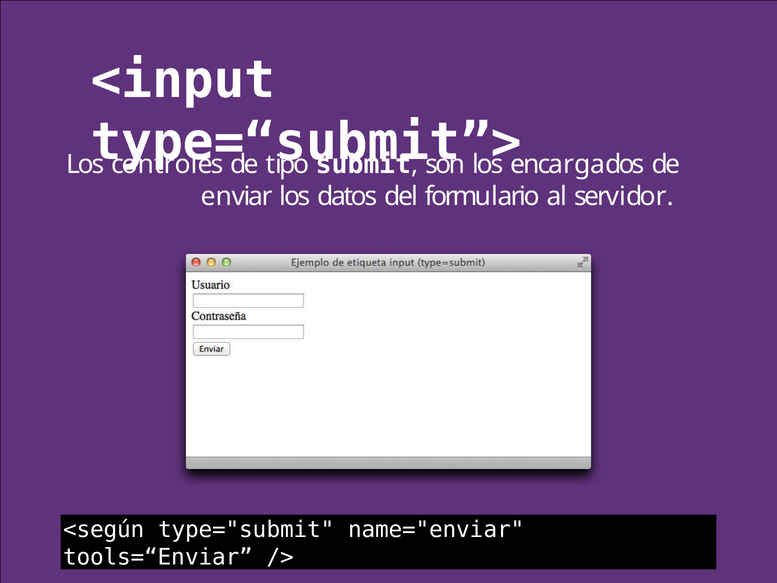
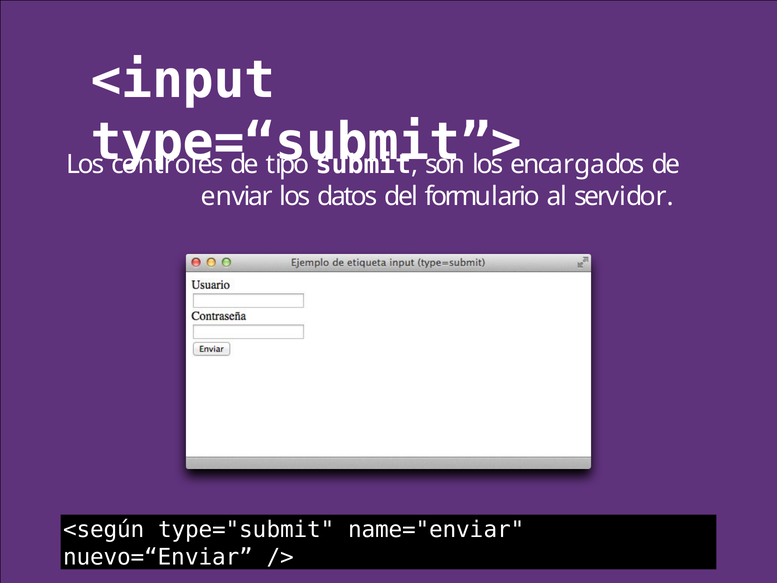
tools=“Enviar: tools=“Enviar -> nuevo=“Enviar (158, 557)
